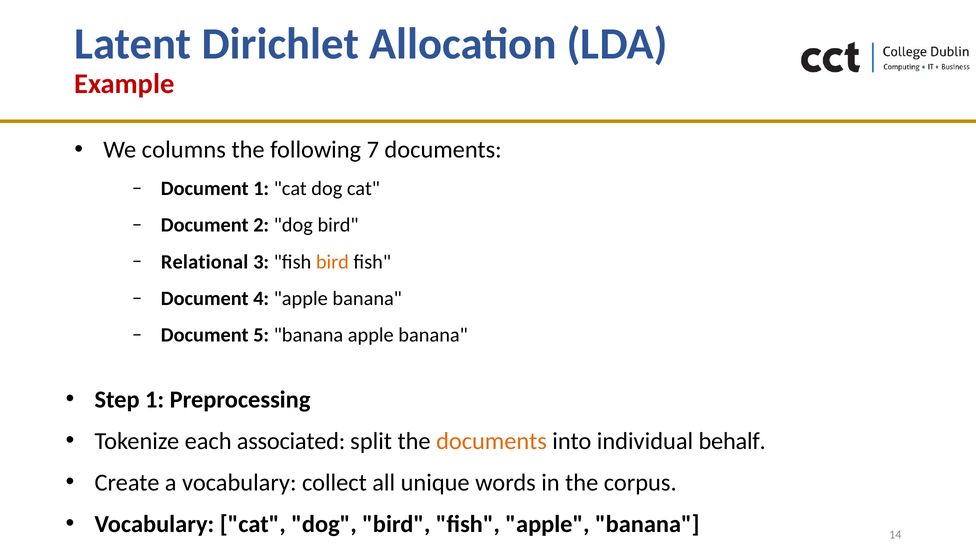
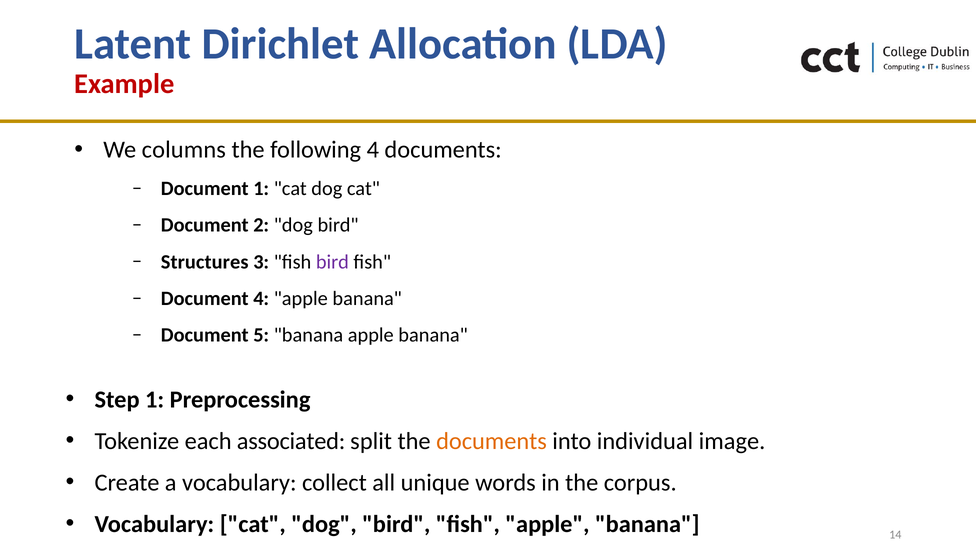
following 7: 7 -> 4 (373, 150)
Relational: Relational -> Structures (205, 262)
bird colour: orange -> purple (332, 262)
behalf: behalf -> image (732, 441)
